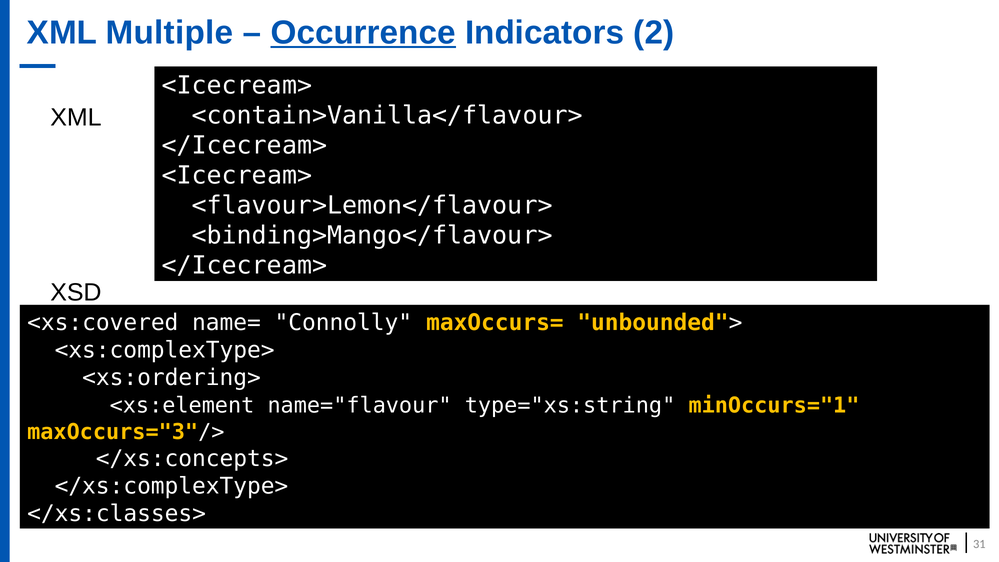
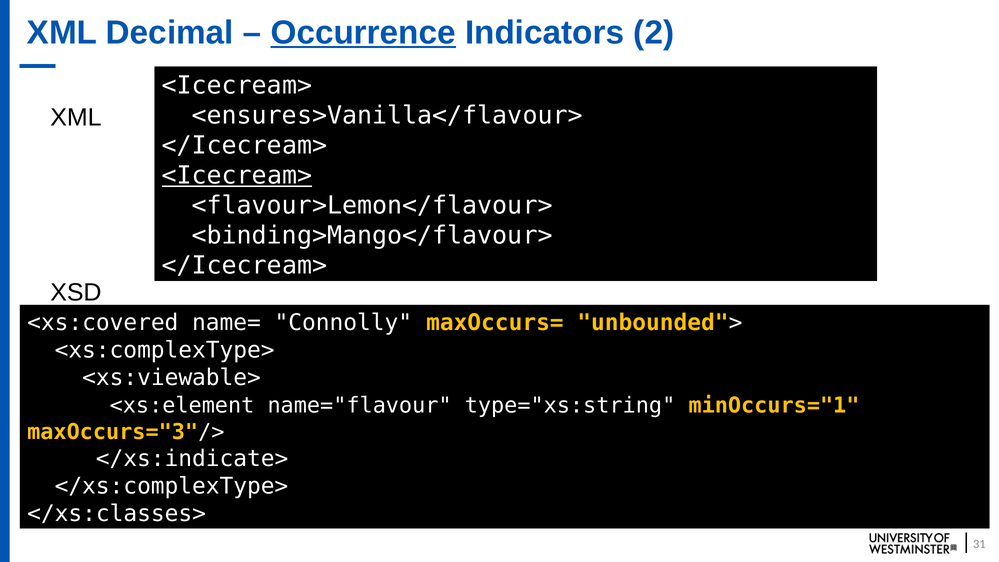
Multiple: Multiple -> Decimal (170, 33)
<contain>Vanilla</flavour>: <contain>Vanilla</flavour> -> <ensures>Vanilla</flavour> (387, 115)
<Icecream> underline: none -> present (237, 175)
<xs:ordering>: <xs:ordering> -> <xs:viewable> (172, 378)
</xs:concepts>: </xs:concepts> -> </xs:indicate> (192, 459)
